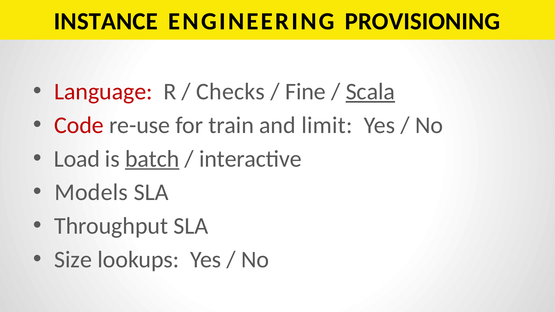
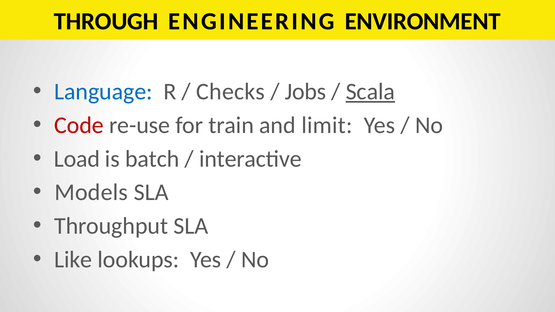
INSTANCE: INSTANCE -> THROUGH (106, 21)
PROVISIONING: PROVISIONING -> ENVIRONMENT (423, 21)
Language colour: red -> blue (103, 92)
Fine: Fine -> Jobs (306, 92)
batch underline: present -> none (152, 159)
Size: Size -> Like (73, 260)
